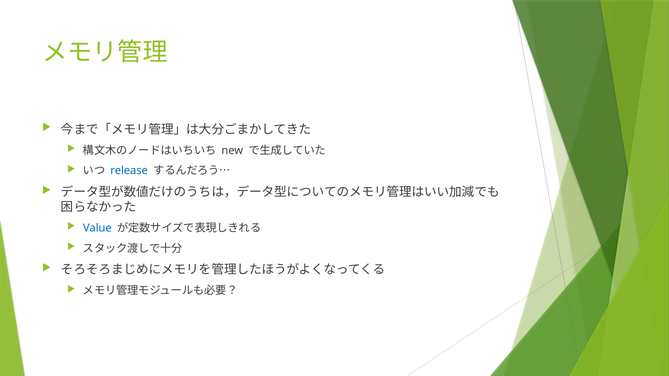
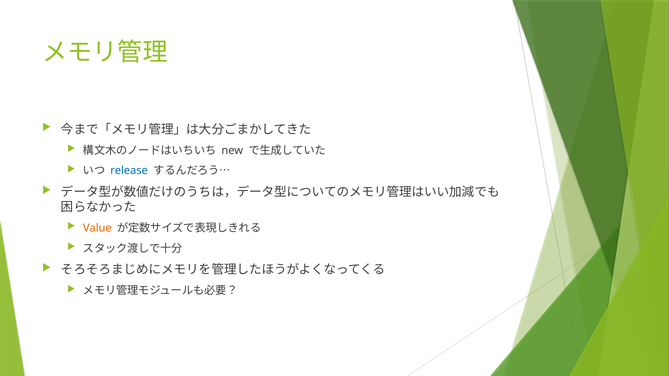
Value colour: blue -> orange (97, 228)
